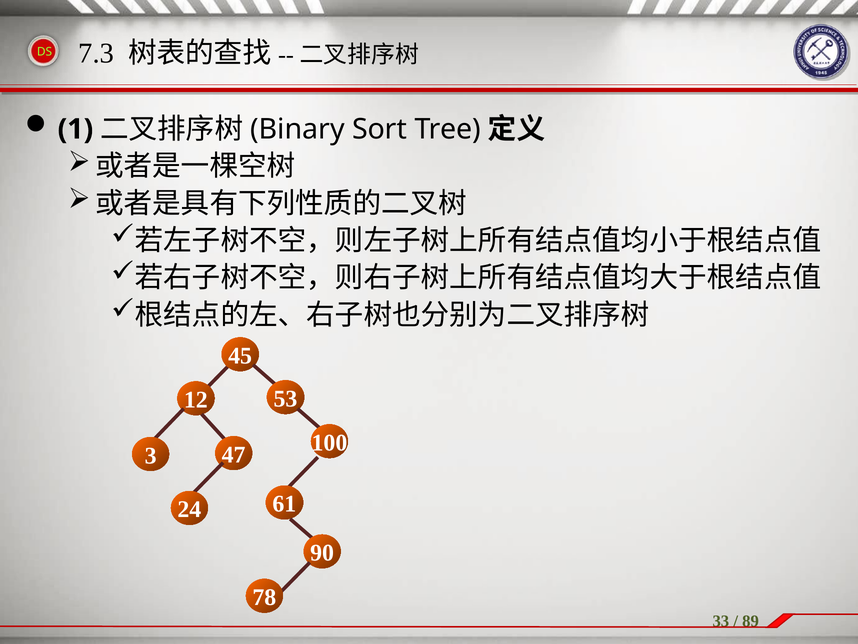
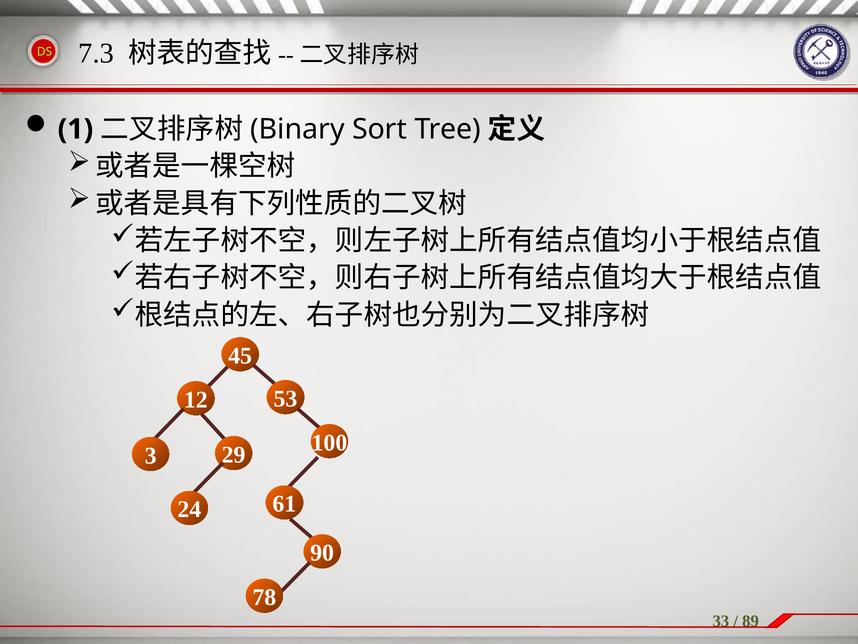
47: 47 -> 29 (234, 454)
